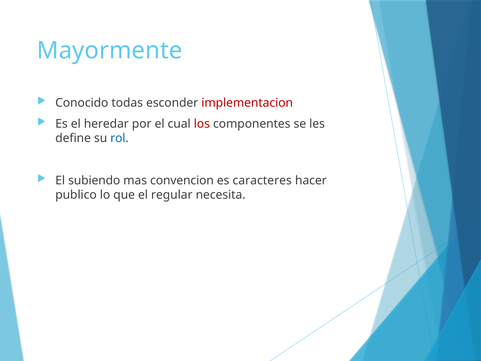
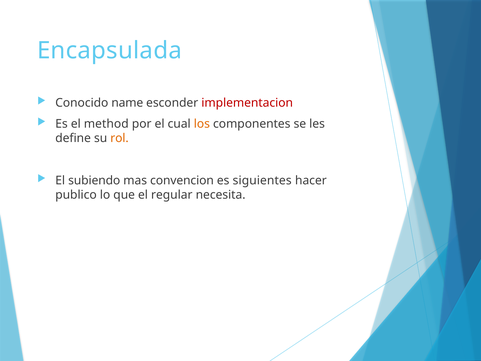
Mayormente: Mayormente -> Encapsulada (109, 51)
todas: todas -> name (127, 103)
heredar: heredar -> method (106, 124)
los colour: red -> orange (202, 124)
rol colour: blue -> orange (119, 138)
caracteres: caracteres -> siguientes (262, 180)
